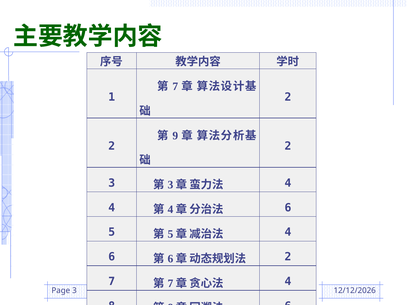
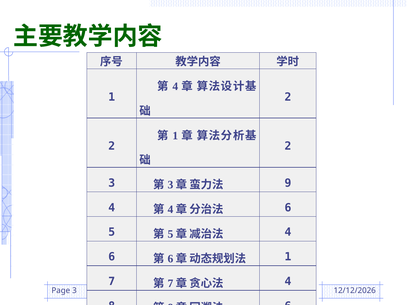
7: 7 -> 4 (175, 87)
9: 9 -> 1 (175, 136)
4: 4 -> 9 (288, 183)
2: 2 -> 1 (288, 257)
